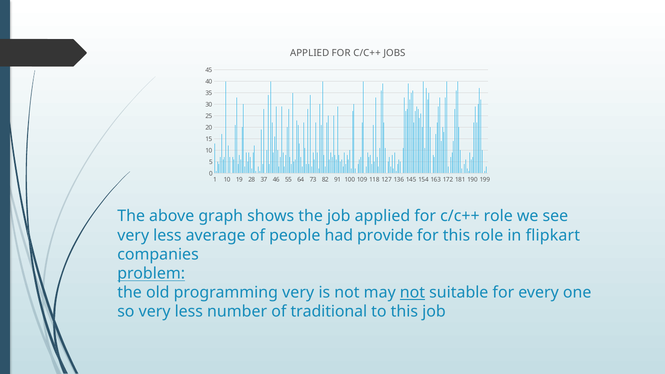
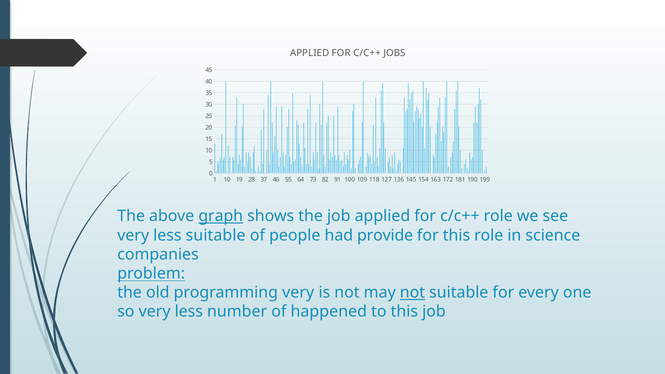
graph underline: none -> present (221, 216)
less average: average -> suitable (216, 235)
flipkart: flipkart -> science (553, 235)
traditional: traditional -> happened (329, 312)
